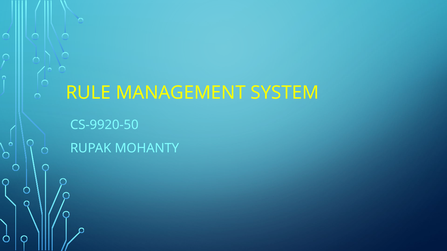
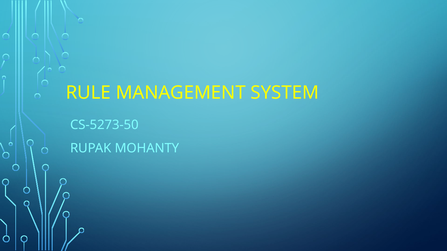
CS-9920-50: CS-9920-50 -> CS-5273-50 (104, 125)
